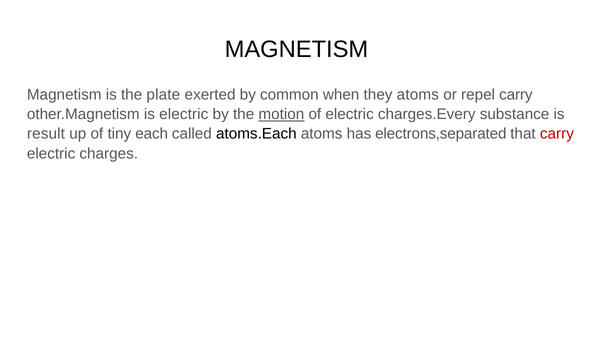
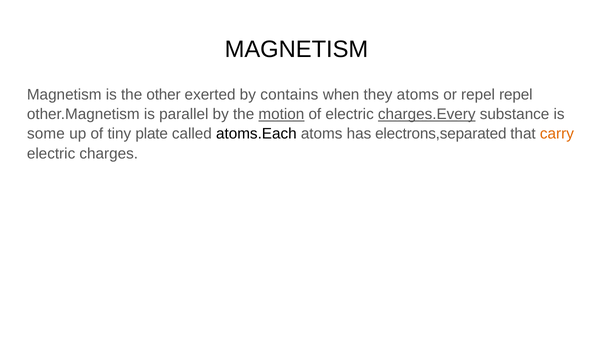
plate: plate -> other (164, 94)
common: common -> contains (289, 94)
repel carry: carry -> repel (516, 94)
is electric: electric -> parallel (184, 114)
charges.Every underline: none -> present (427, 114)
result: result -> some (46, 134)
each: each -> plate (152, 134)
carry colour: red -> orange (557, 134)
